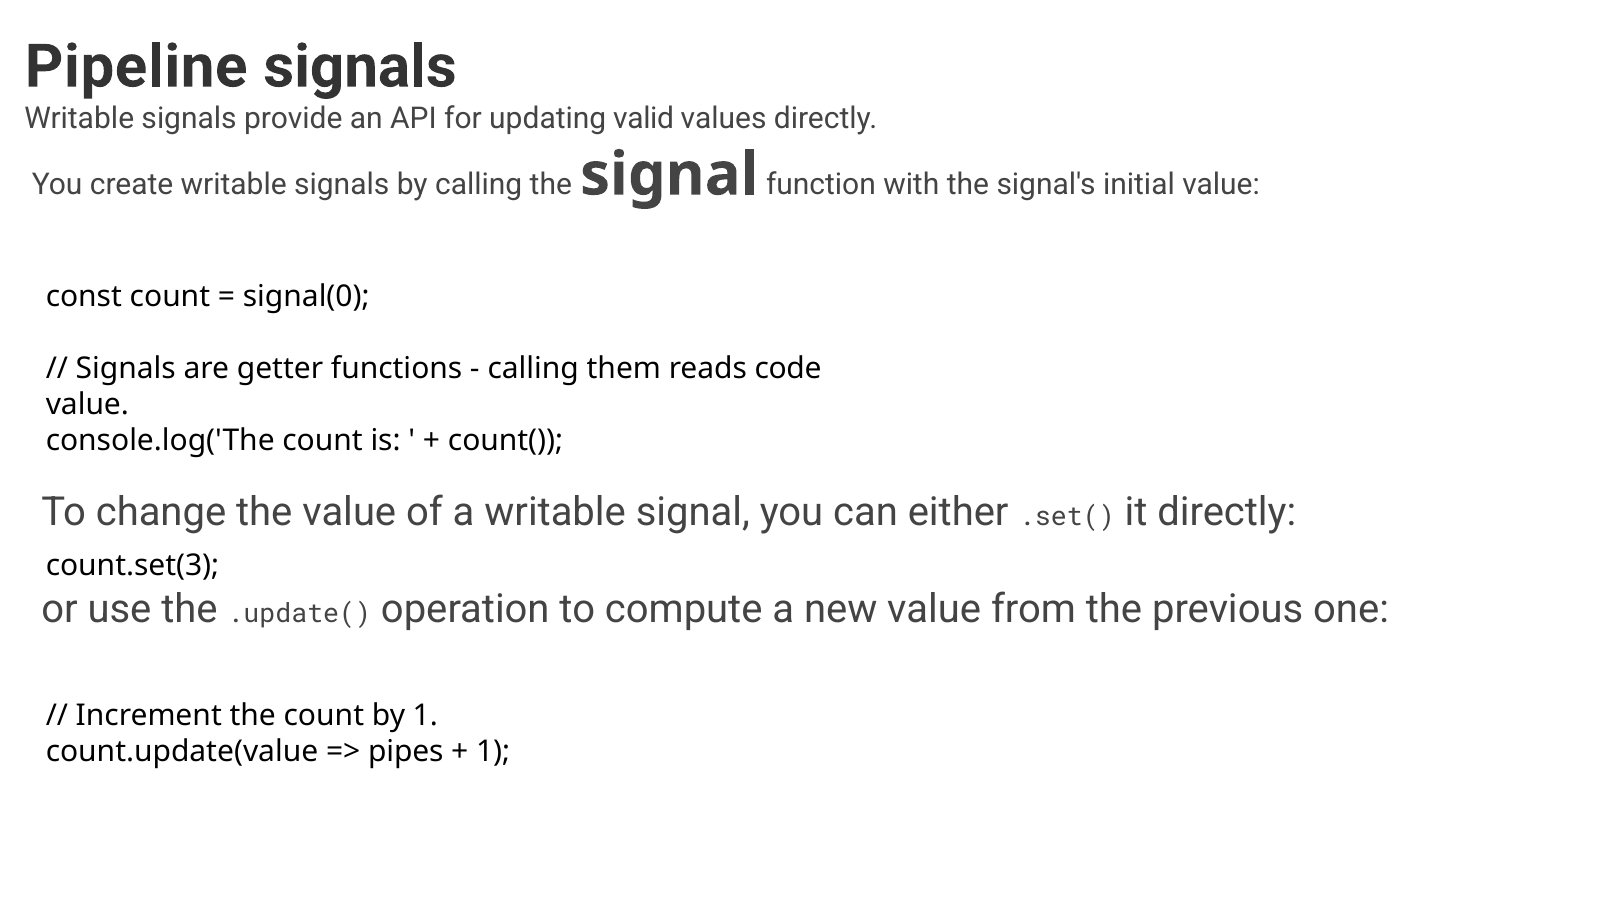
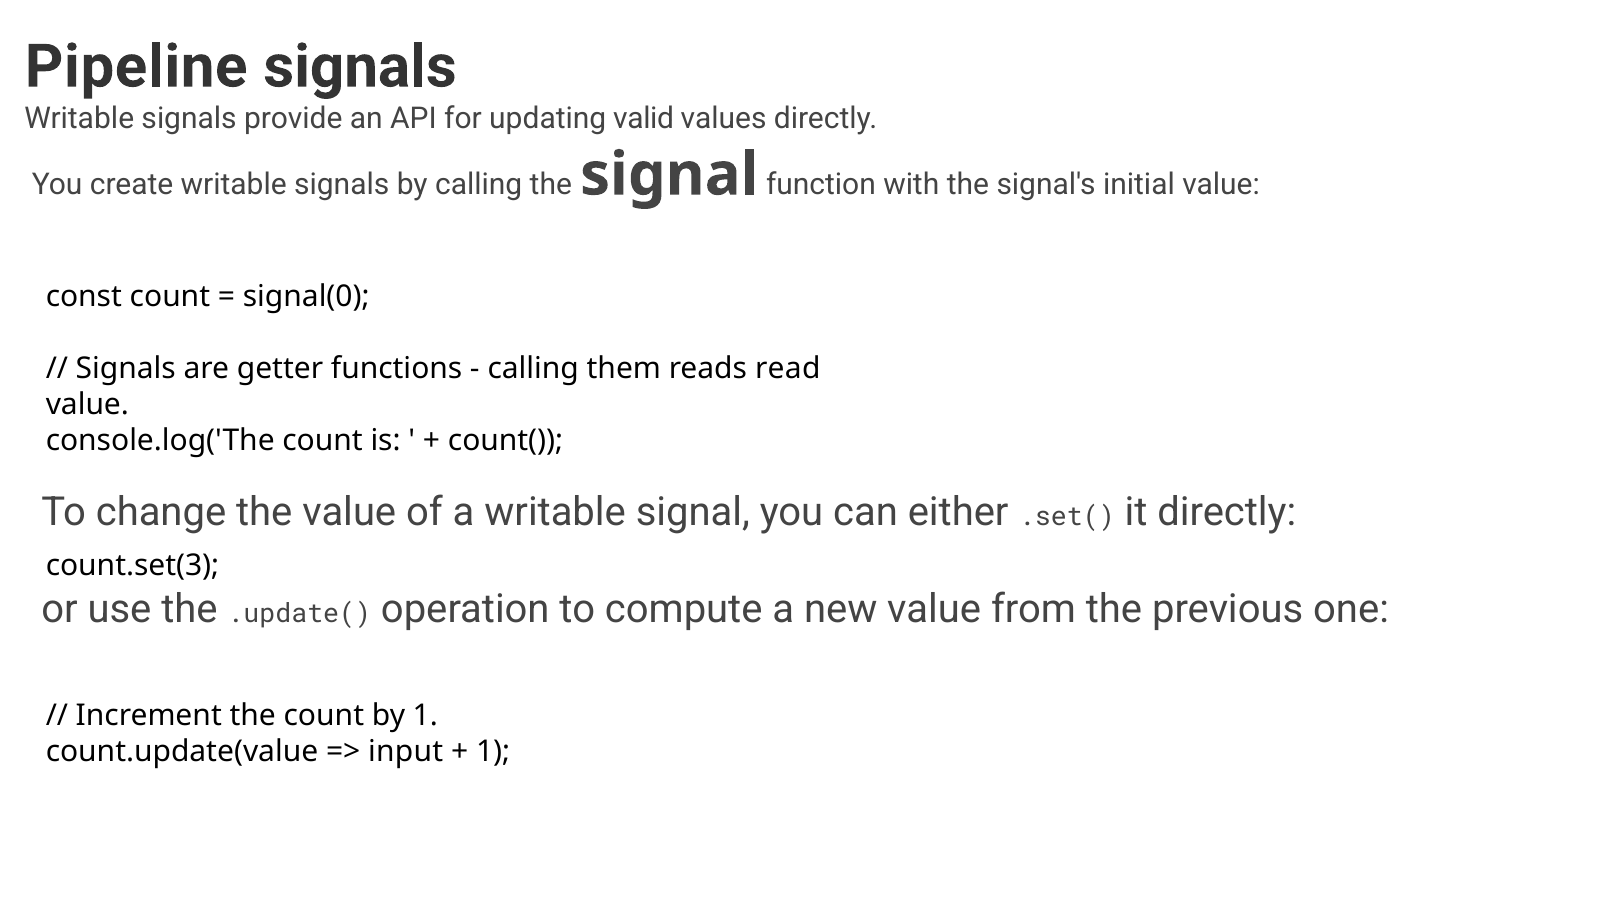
code: code -> read (788, 369)
pipes: pipes -> input (406, 752)
